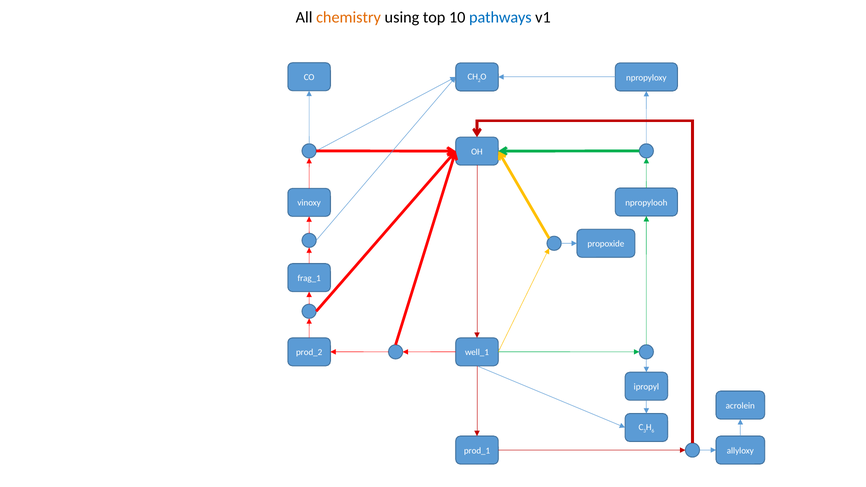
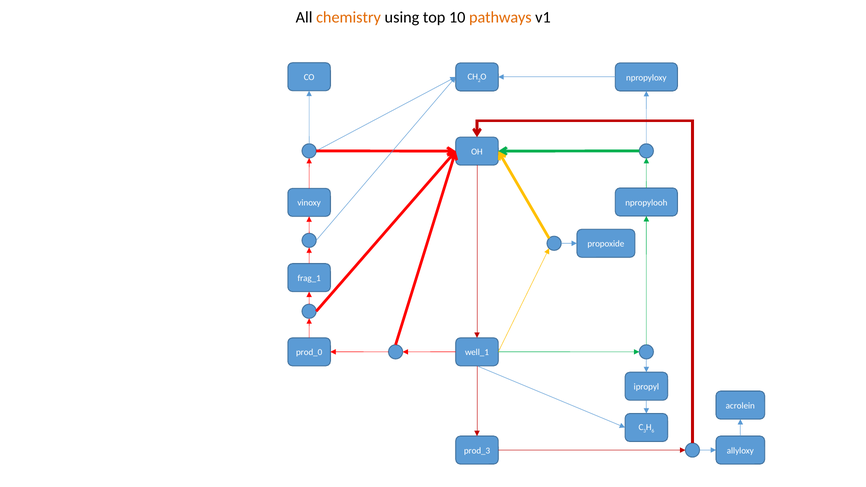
pathways colour: blue -> orange (500, 17)
prod_2: prod_2 -> prod_0 (309, 353)
prod_1: prod_1 -> prod_3 (477, 451)
